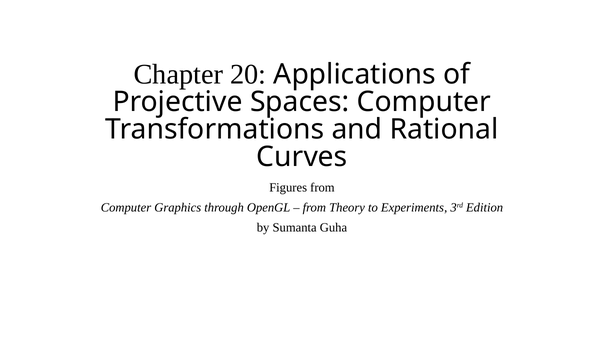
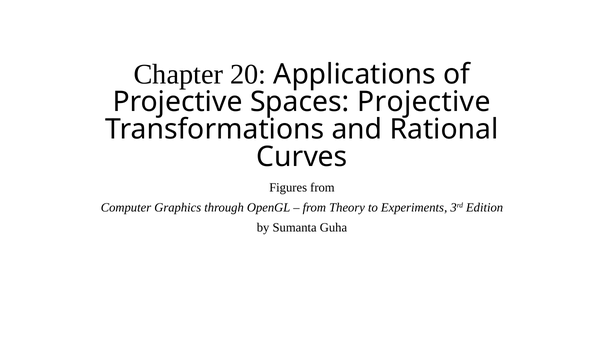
Spaces Computer: Computer -> Projective (424, 102)
